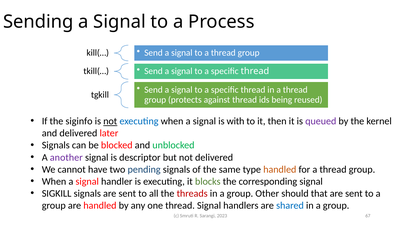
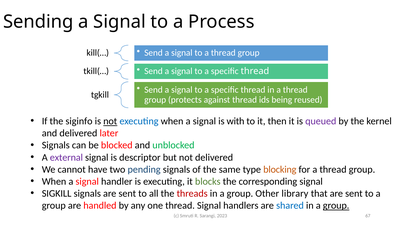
another: another -> external (66, 157)
type handled: handled -> blocking (280, 169)
should: should -> library (295, 193)
group underline: none -> present (336, 205)
